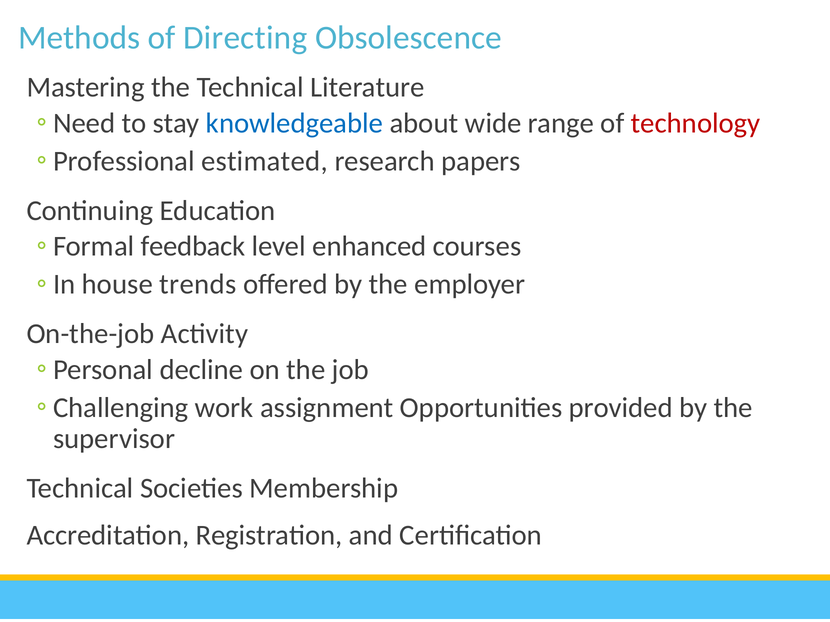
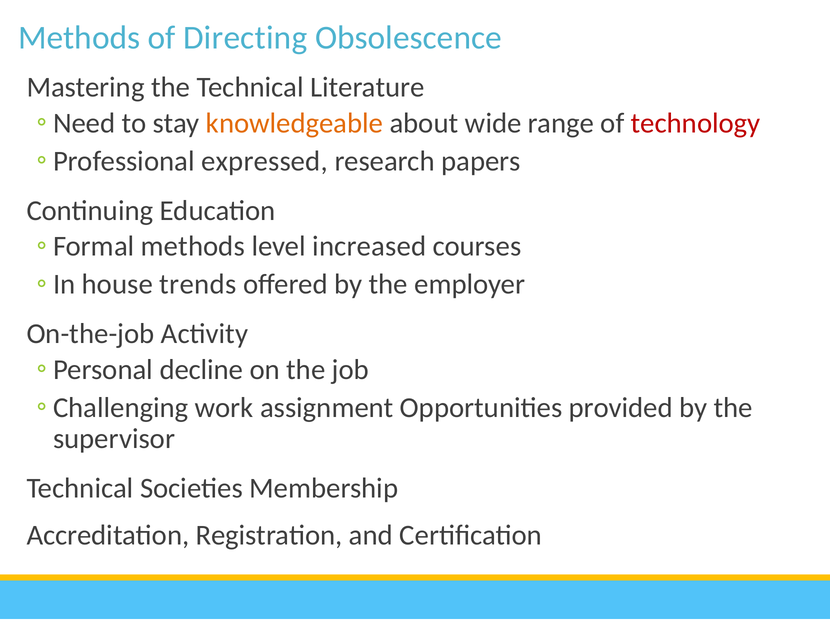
knowledgeable colour: blue -> orange (295, 123)
estimated: estimated -> expressed (265, 161)
feedback: feedback -> methods (193, 247)
enhanced: enhanced -> increased (369, 247)
